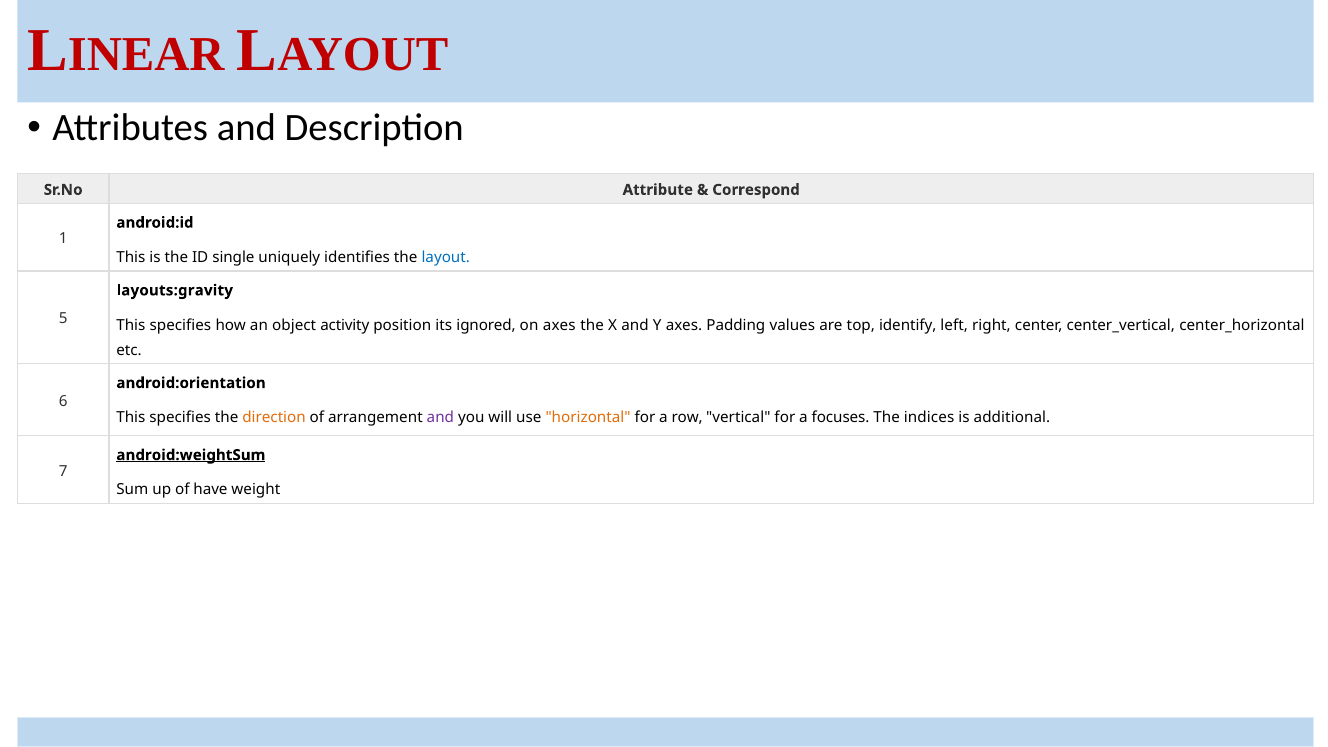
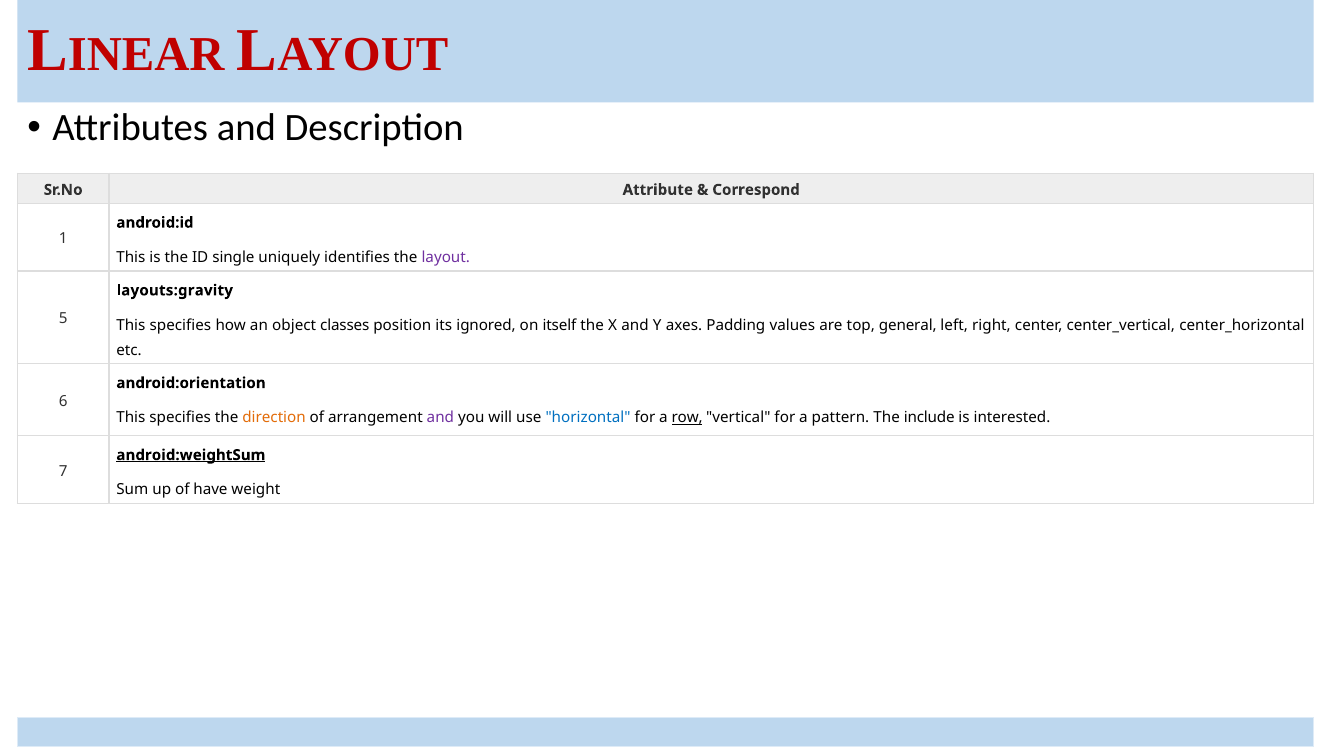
layout colour: blue -> purple (446, 258)
activity: activity -> classes (345, 325)
on axes: axes -> itself (559, 325)
identify: identify -> general (908, 325)
horizontal colour: orange -> blue (588, 418)
row underline: none -> present (687, 418)
focuses: focuses -> pattern (841, 418)
indices: indices -> include (929, 418)
additional: additional -> interested (1012, 418)
